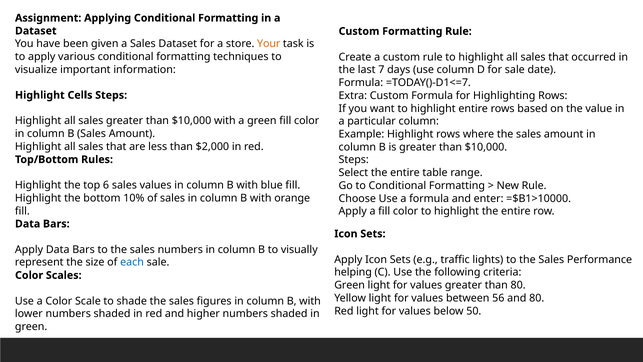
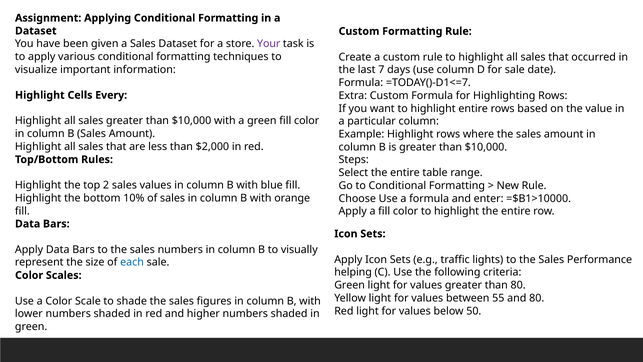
Your colour: orange -> purple (269, 44)
Cells Steps: Steps -> Every (111, 95)
6: 6 -> 2 (106, 185)
56: 56 -> 55 (498, 298)
